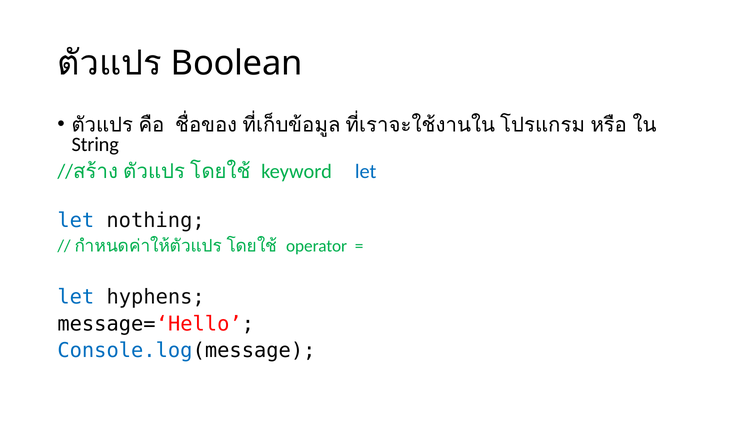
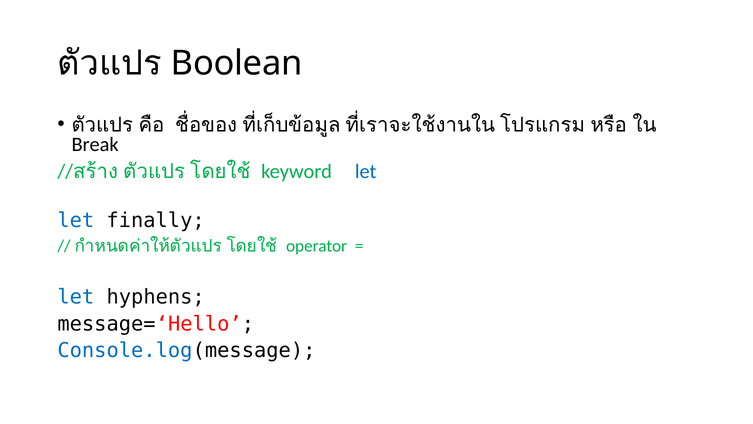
String: String -> Break (95, 145)
nothing: nothing -> finally (156, 220)
